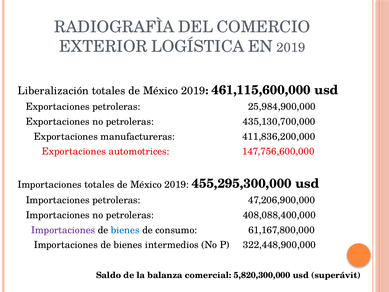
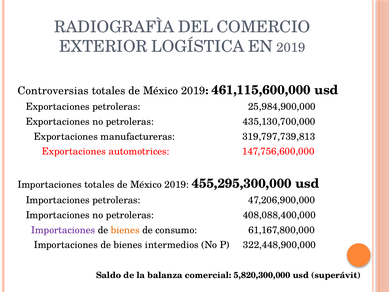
Liberalización: Liberalización -> Controversias (53, 91)
411,836,200,000: 411,836,200,000 -> 319,797,739,813 (279, 136)
bienes colour: blue -> orange (125, 230)
